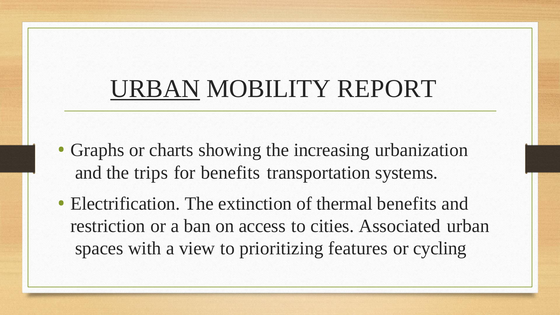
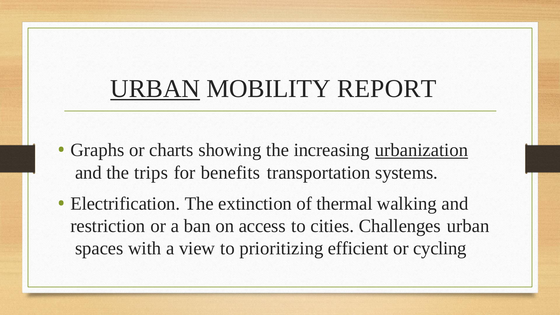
urbanization underline: none -> present (421, 150)
thermal benefits: benefits -> walking (407, 204)
Associated: Associated -> Challenges (400, 226)
features: features -> efficient (358, 248)
